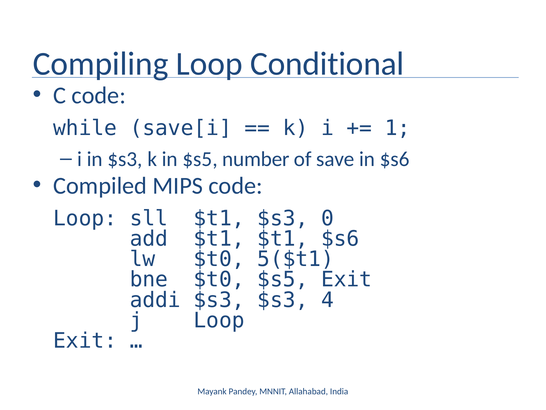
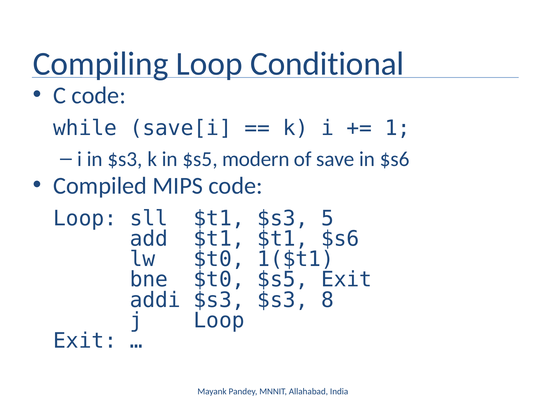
number: number -> modern (256, 159)
0: 0 -> 5 (327, 218)
5($t1: 5($t1 -> 1($t1 (296, 259)
4: 4 -> 8 (327, 300)
